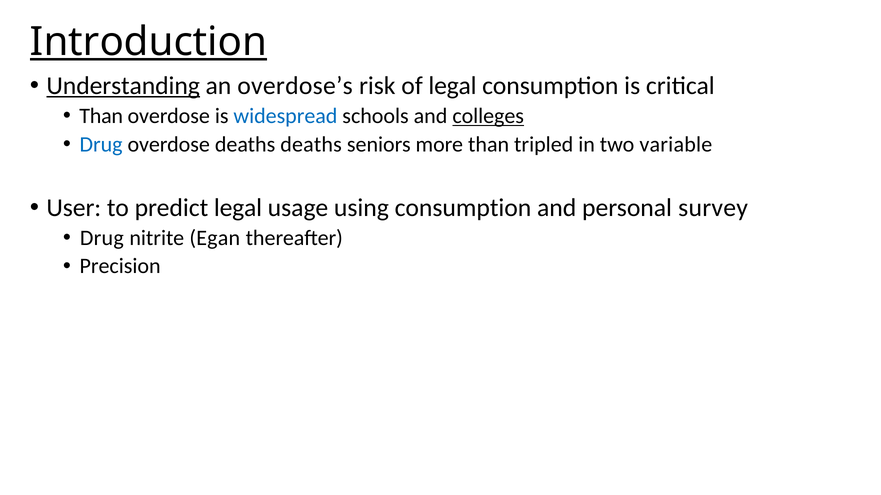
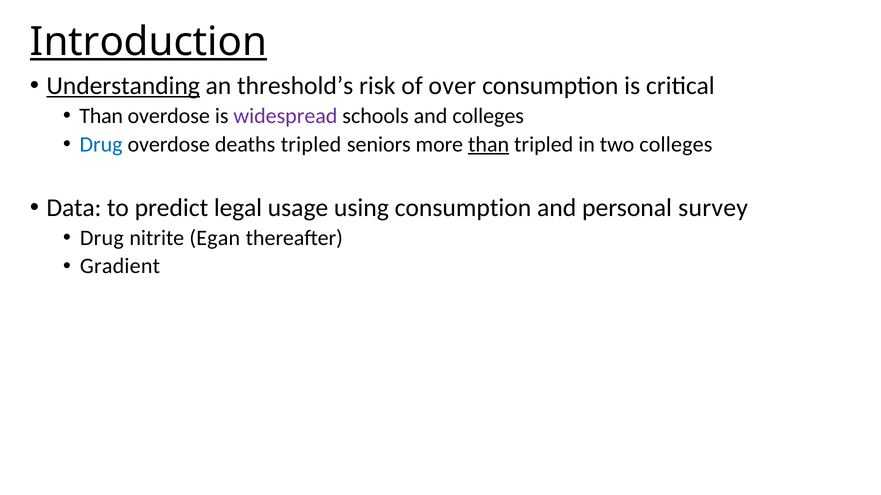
overdose’s: overdose’s -> threshold’s (295, 86)
of legal: legal -> over (452, 86)
widespread colour: blue -> purple (285, 116)
colleges underline: present -> none (488, 116)
deaths deaths: deaths -> tripled (311, 145)
than underline: none -> present (489, 145)
two variable: variable -> colleges (676, 145)
User: User -> Data (74, 208)
Precision: Precision -> Gradient (120, 267)
